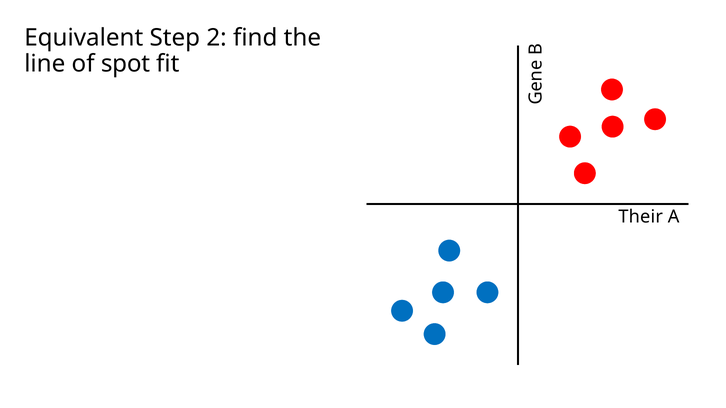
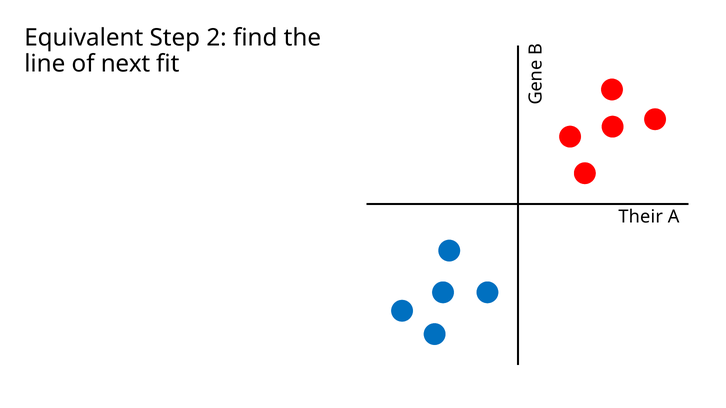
spot: spot -> next (125, 64)
